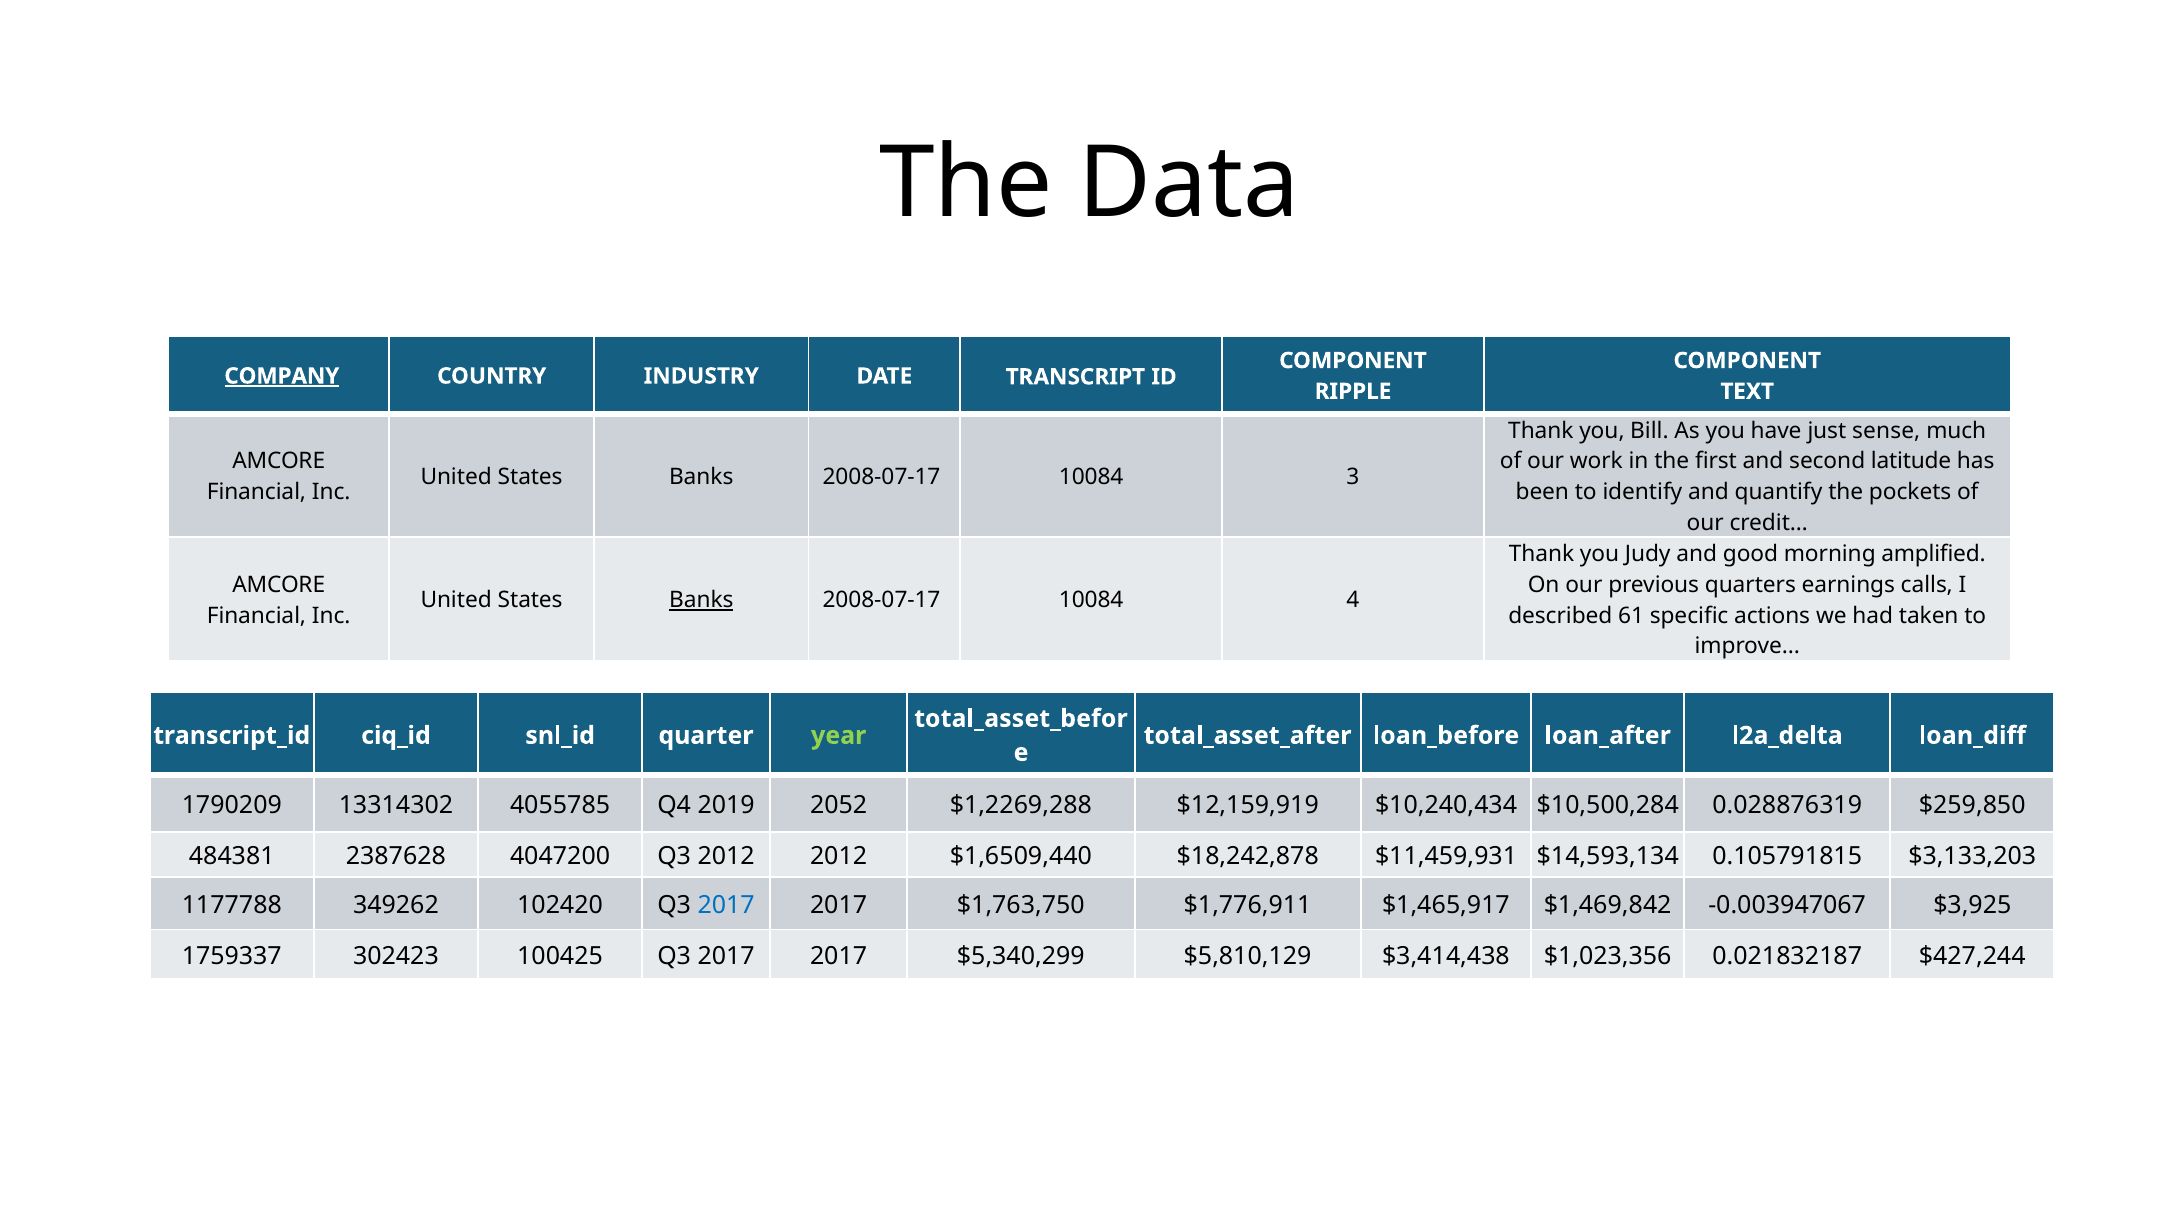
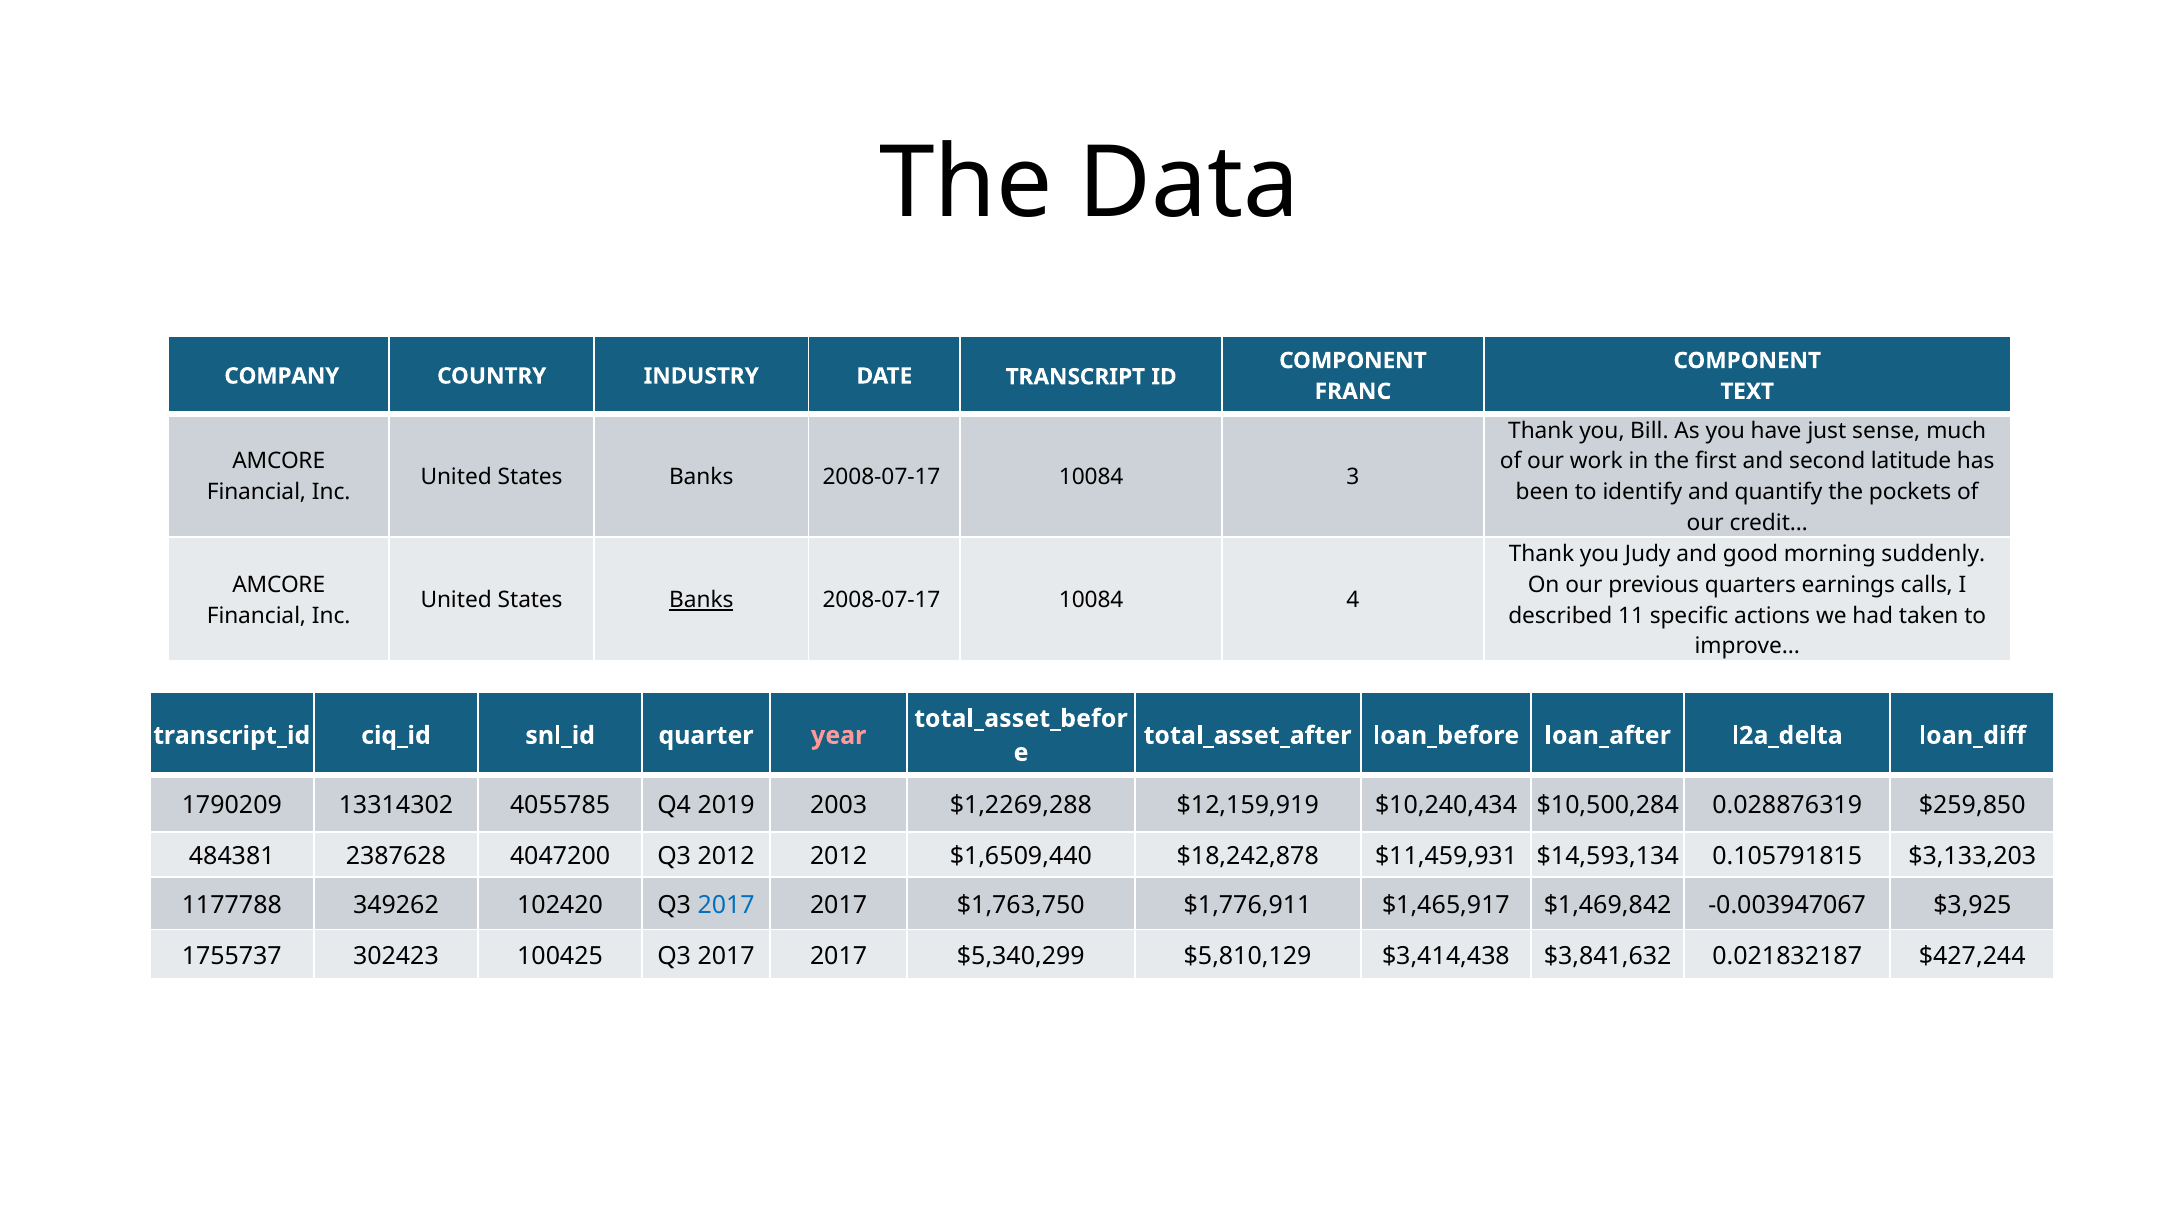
COMPANY underline: present -> none (282, 376)
RIPPLE: RIPPLE -> FRANC (1353, 391)
amplified: amplified -> suddenly (1933, 554)
61: 61 -> 11 (1631, 615)
year colour: light green -> pink (839, 735)
2052: 2052 -> 2003 (839, 805)
1759337: 1759337 -> 1755737 (232, 956)
$1,023,356: $1,023,356 -> $3,841,632 (1608, 956)
